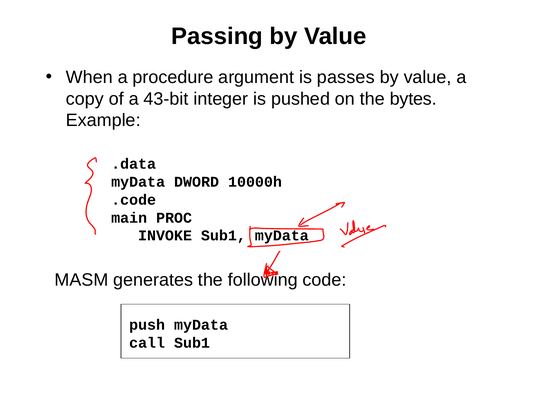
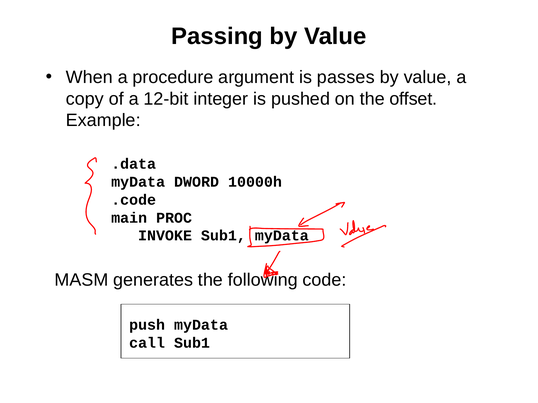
43-bit: 43-bit -> 12-bit (166, 99)
bytes: bytes -> offset (413, 99)
